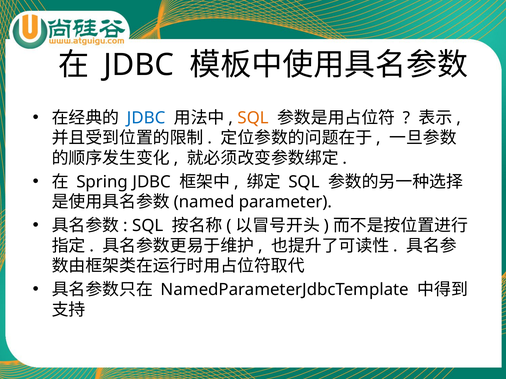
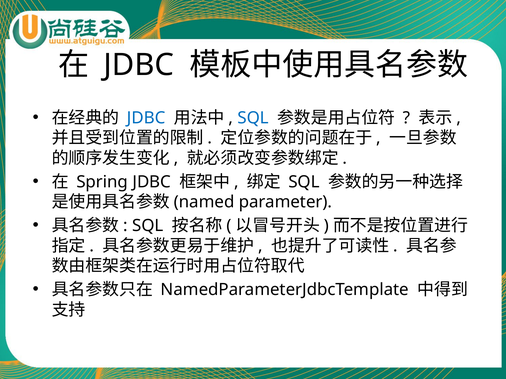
SQL colour: orange -> blue (253, 118)
